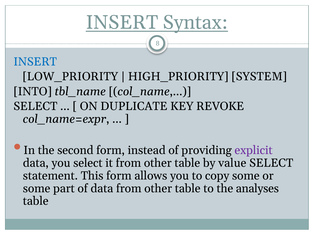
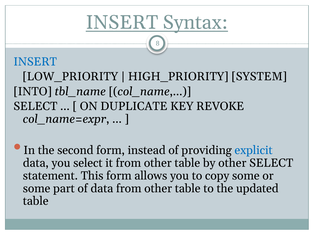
explicit colour: purple -> blue (254, 151)
by value: value -> other (232, 163)
analyses: analyses -> updated (257, 189)
